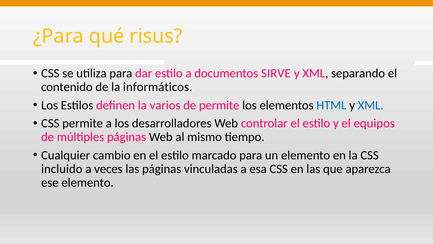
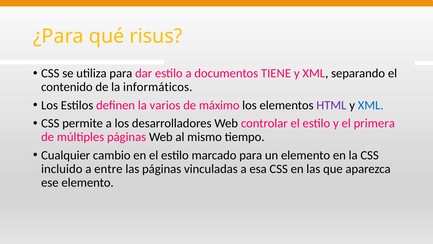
SIRVE: SIRVE -> TIENE (276, 73)
de permite: permite -> máximo (219, 105)
HTML colour: blue -> purple (331, 105)
equipos: equipos -> primera (374, 123)
veces: veces -> entre (108, 169)
